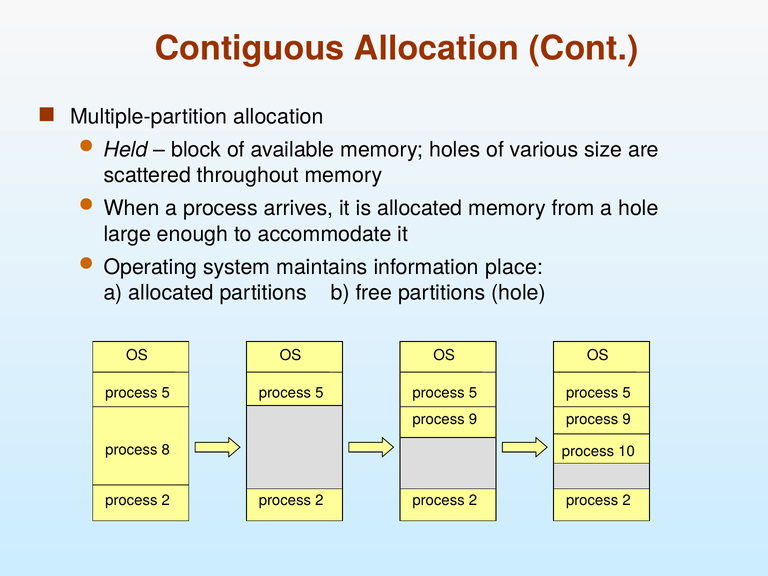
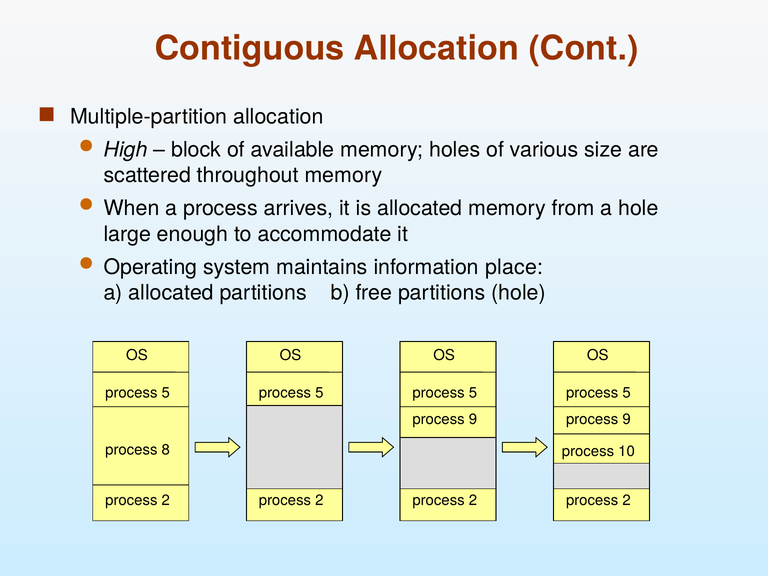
Held: Held -> High (126, 150)
